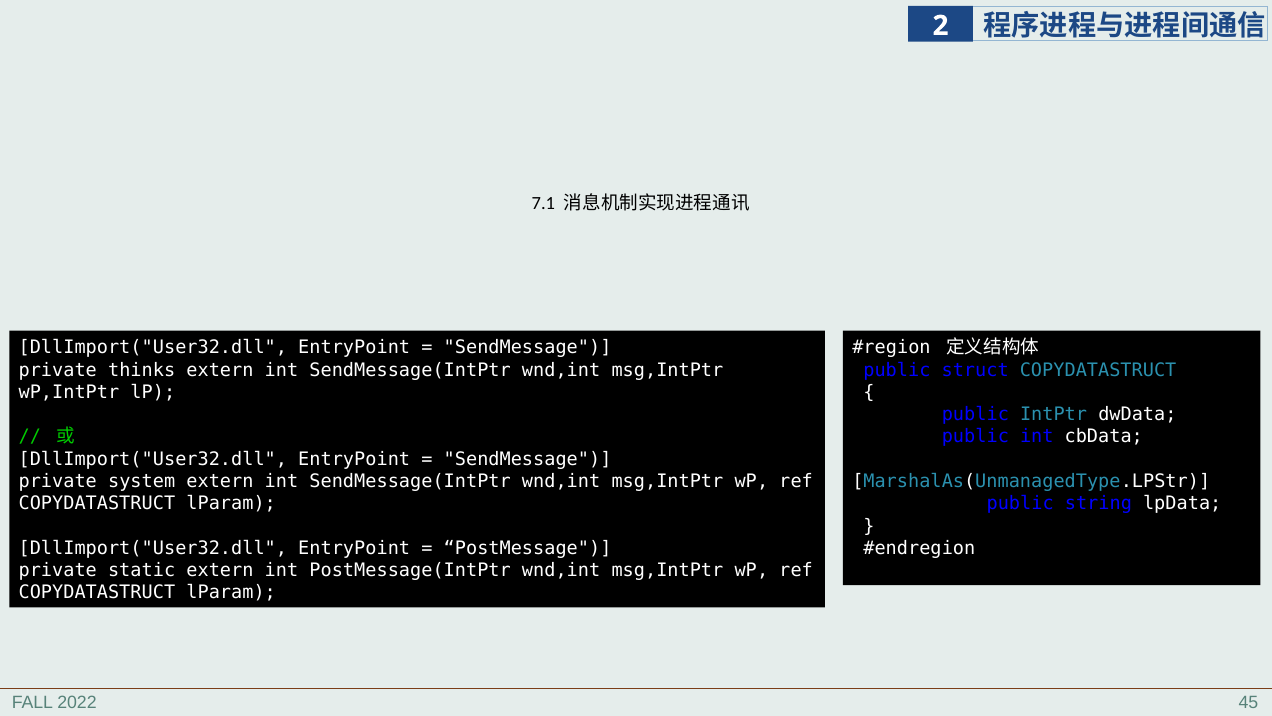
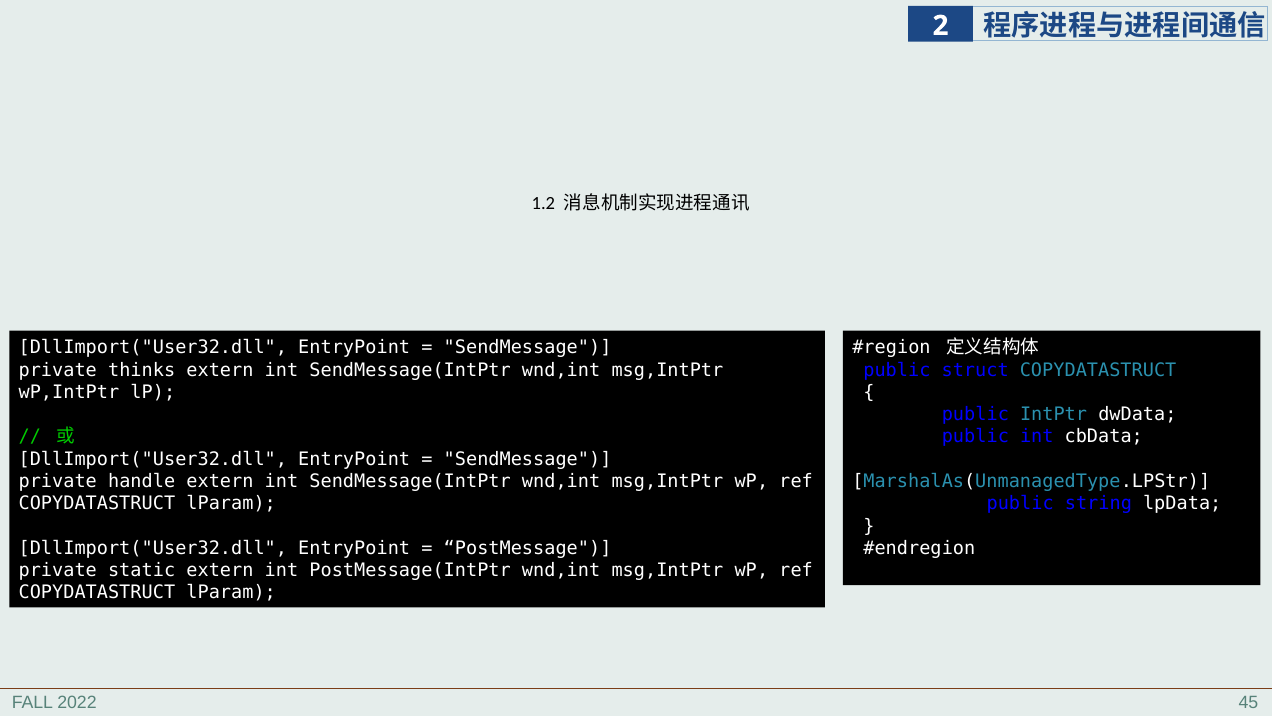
7.1: 7.1 -> 1.2 (543, 203)
system: system -> handle (142, 481)
